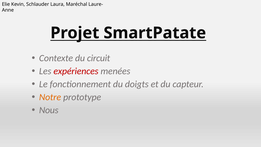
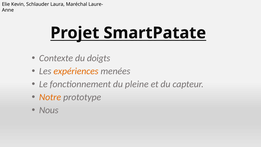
circuit: circuit -> doigts (99, 58)
expériences colour: red -> orange (76, 71)
doigts: doigts -> pleine (137, 84)
